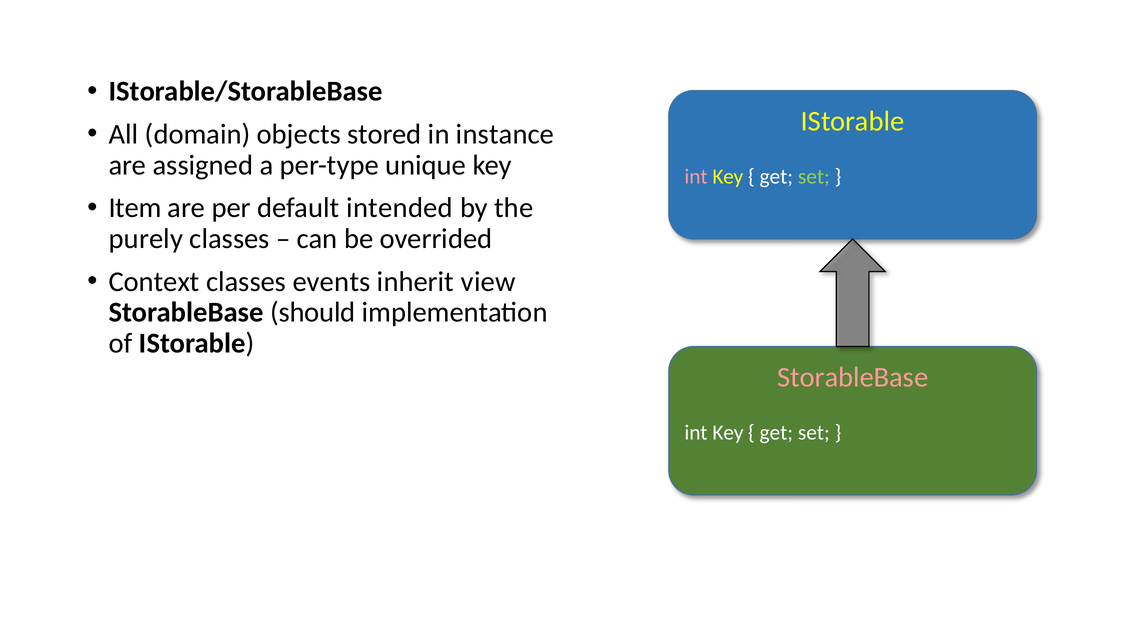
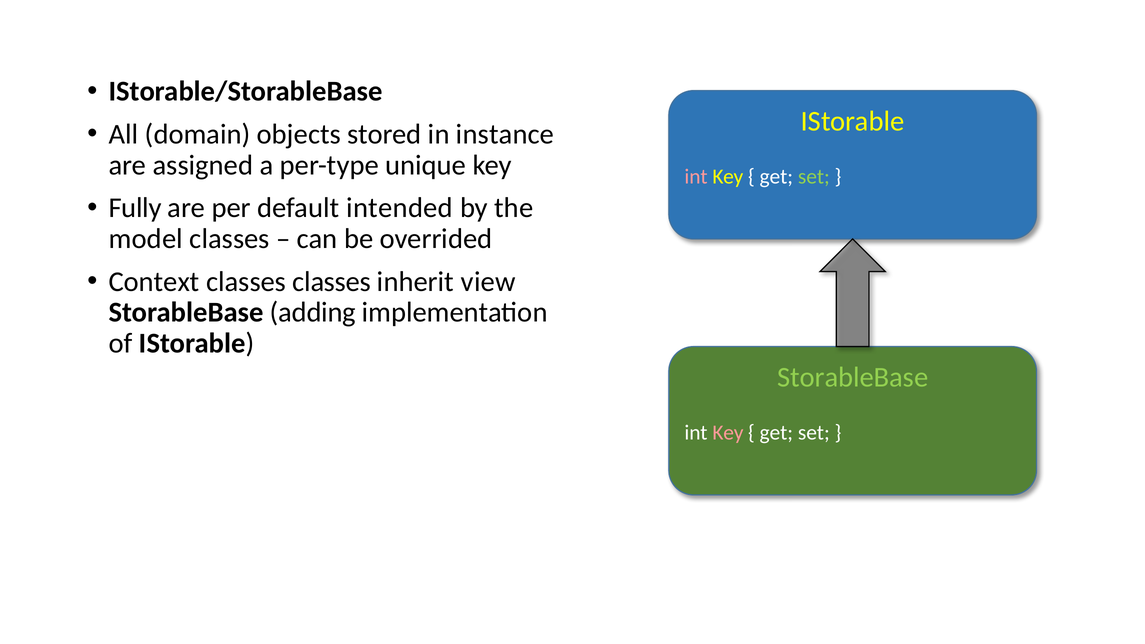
Item: Item -> Fully (135, 208)
purely: purely -> model (146, 239)
classes events: events -> classes (332, 282)
should: should -> adding (313, 313)
StorableBase colour: pink -> light green (853, 377)
Key colour: white -> pink (728, 433)
